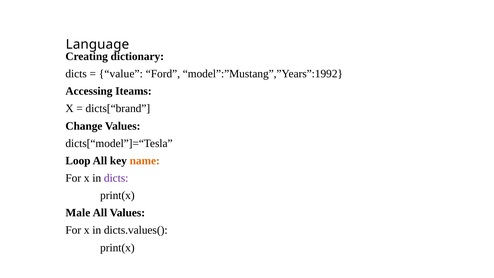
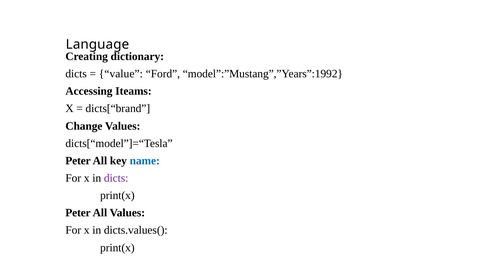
Loop: Loop -> Peter (78, 161)
name colour: orange -> blue (145, 161)
Male: Male -> Peter (78, 213)
